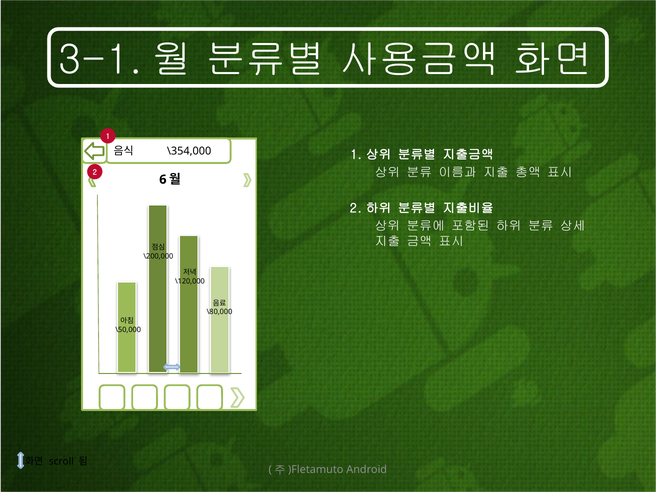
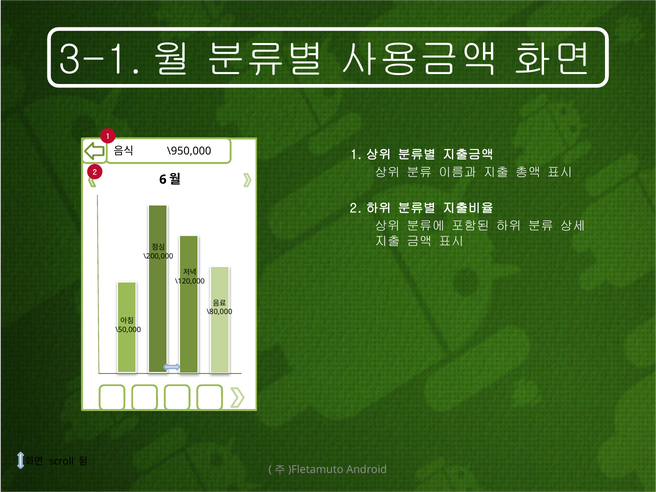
\354,000: \354,000 -> \950,000 (189, 151)
